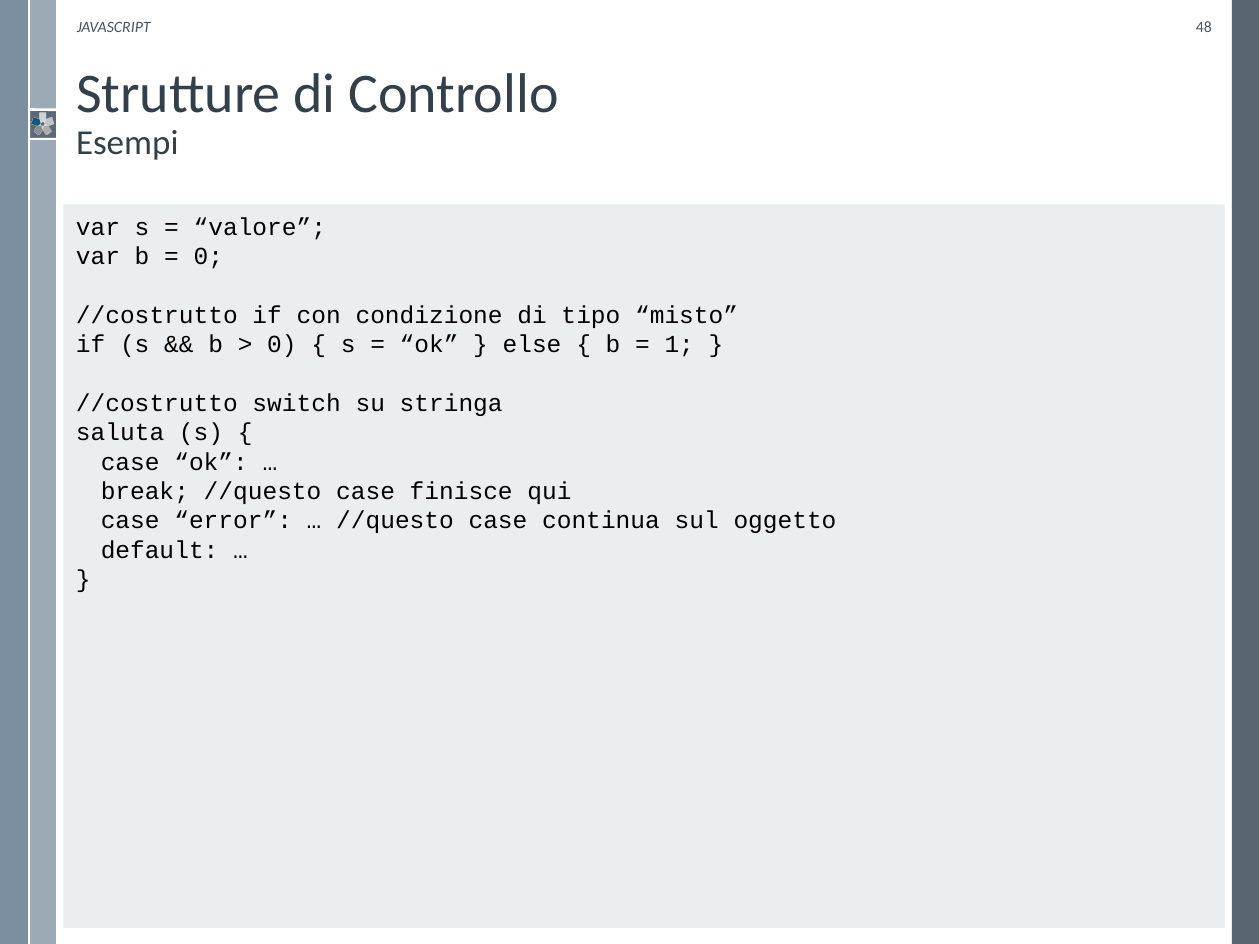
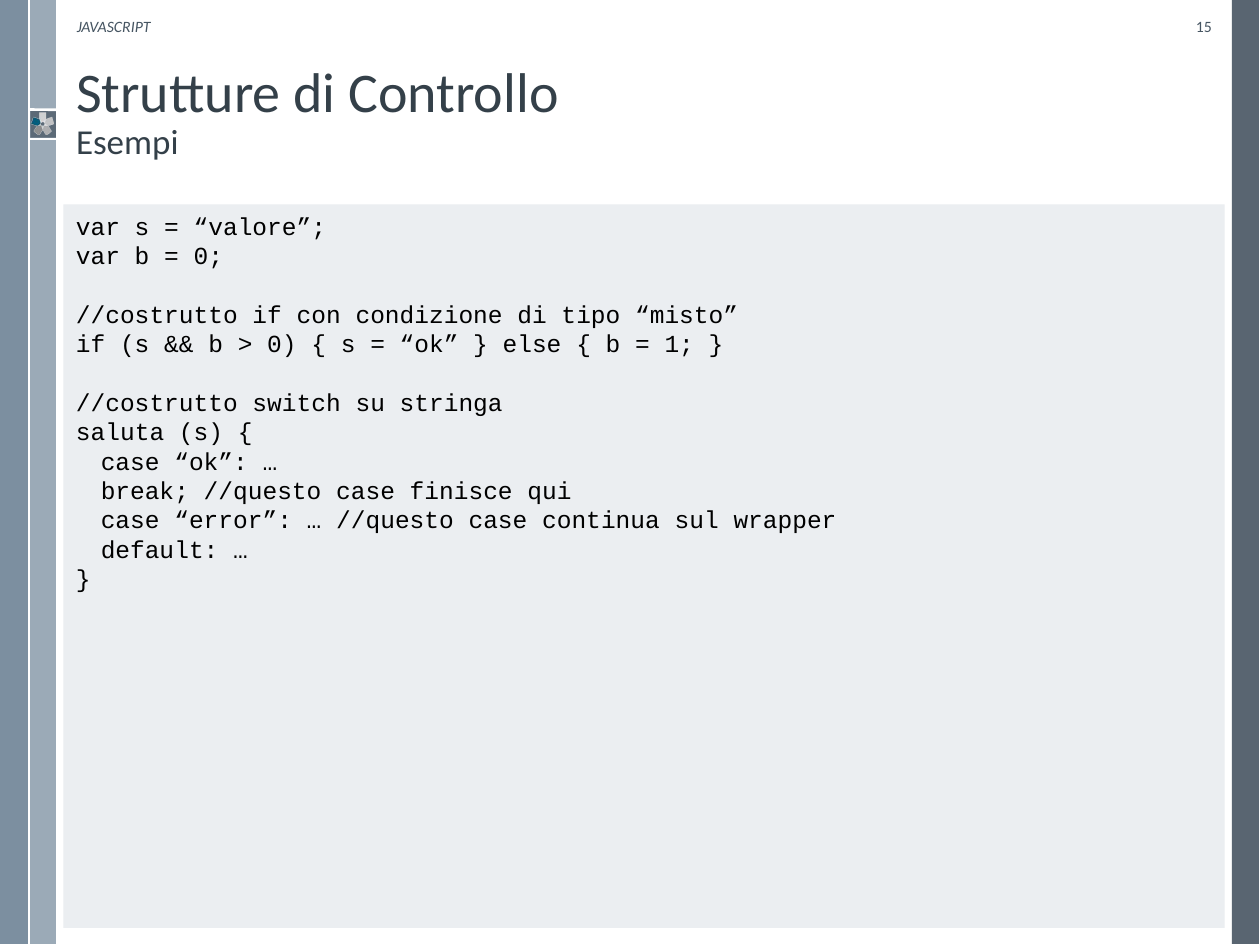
48: 48 -> 15 (1204, 27)
oggetto: oggetto -> wrapper (785, 521)
